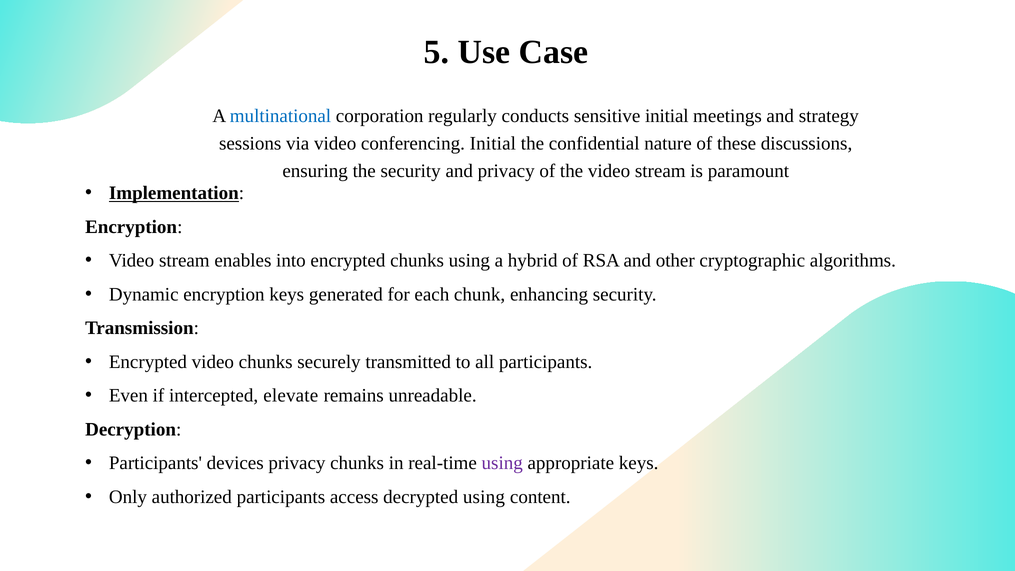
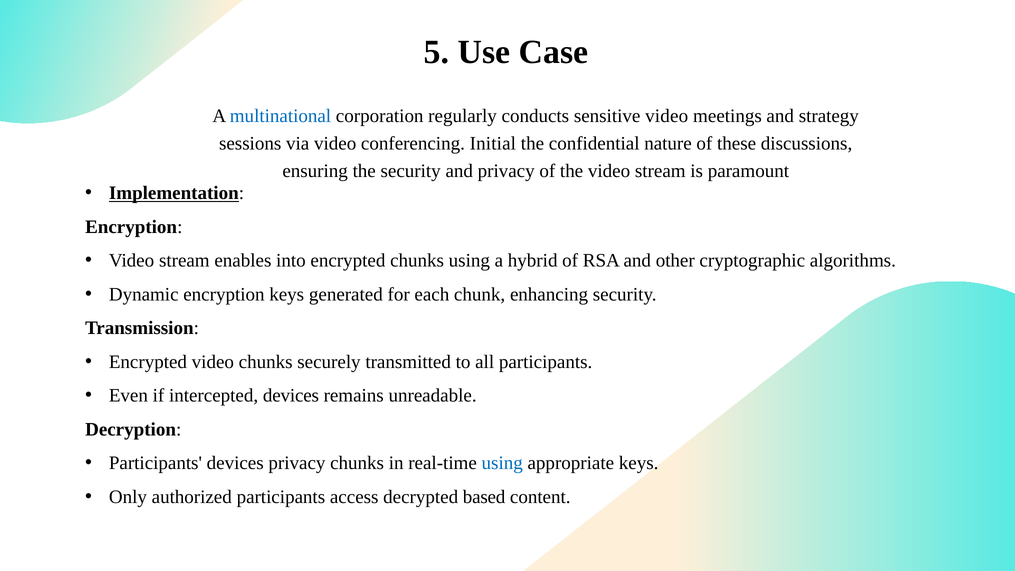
sensitive initial: initial -> video (667, 116)
intercepted elevate: elevate -> devices (291, 396)
using colour: purple -> blue (502, 463)
decrypted using: using -> based (484, 497)
